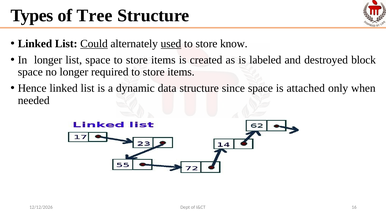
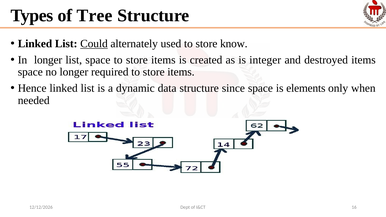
used underline: present -> none (171, 44)
labeled: labeled -> integer (265, 60)
destroyed block: block -> items (363, 60)
attached: attached -> elements (306, 88)
